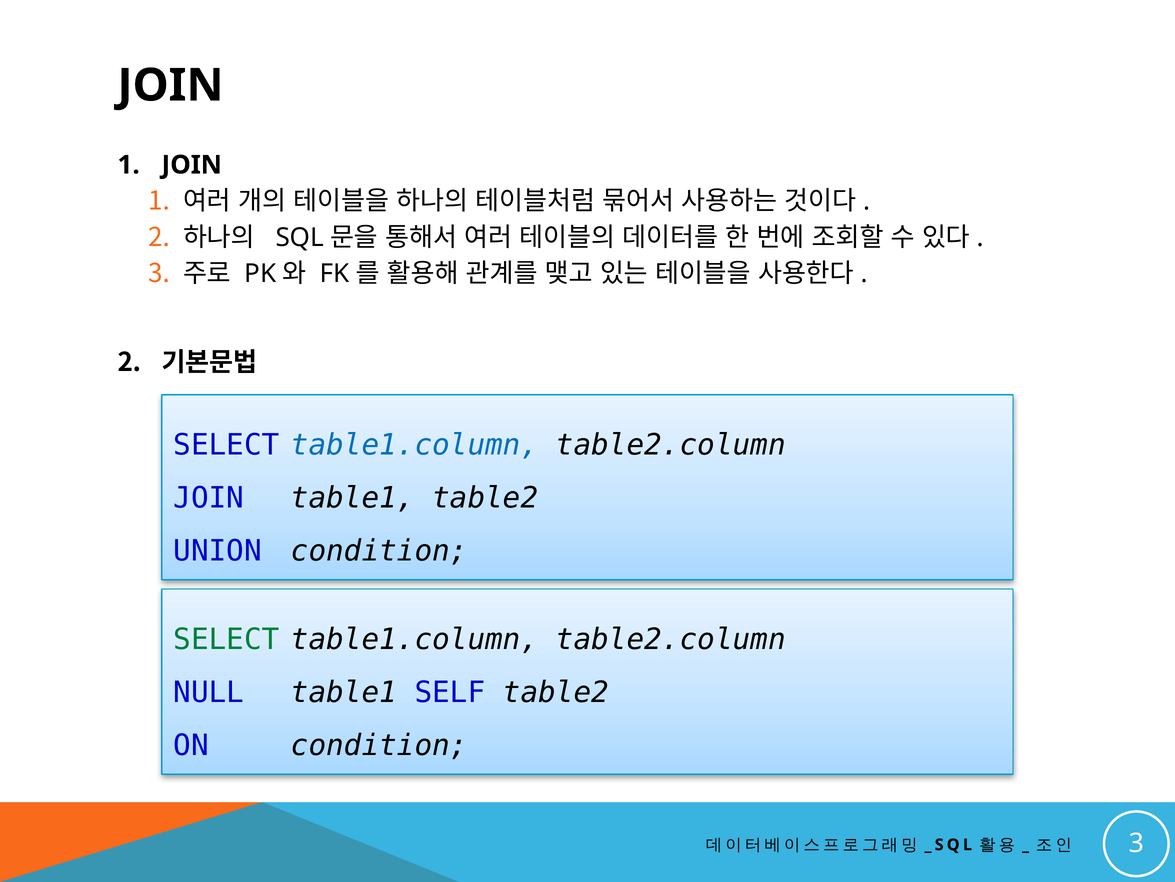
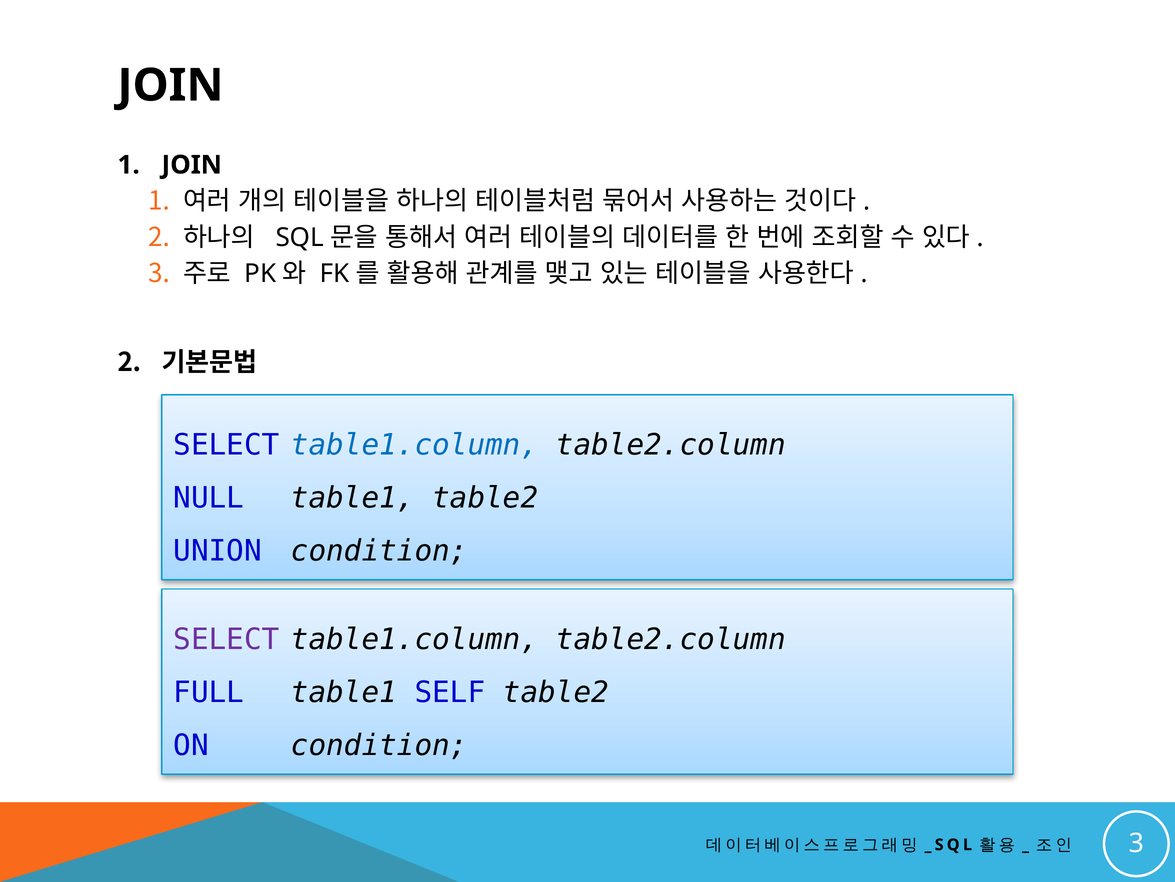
JOIN: JOIN -> NULL (209, 498)
SELECT colour: green -> purple (226, 639)
NULL: NULL -> FULL (209, 692)
